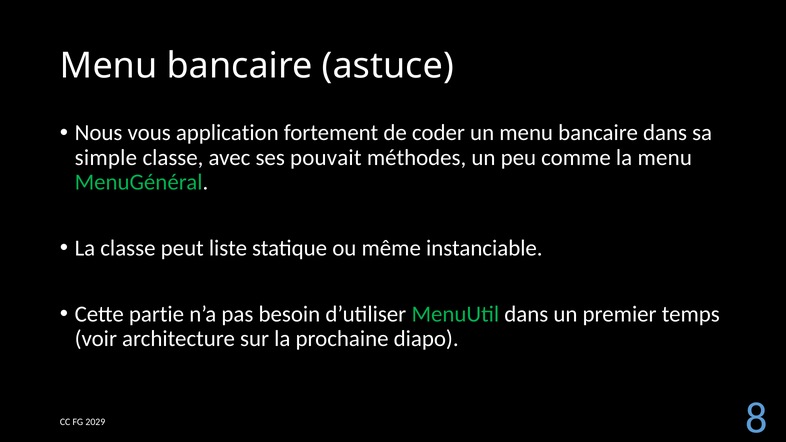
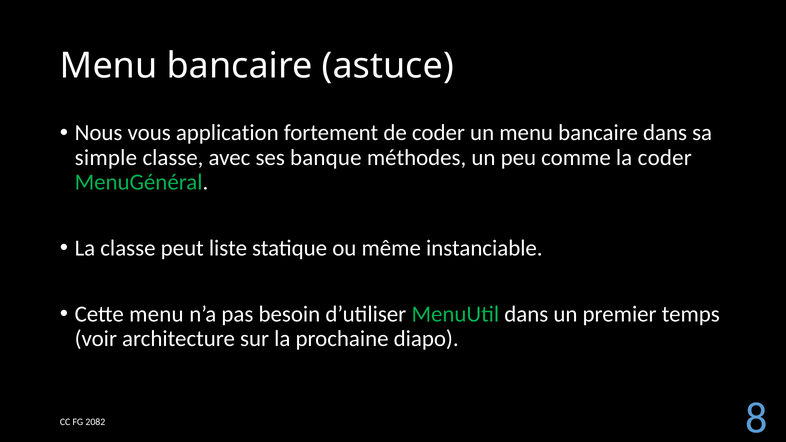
pouvait: pouvait -> banque (326, 158)
la menu: menu -> coder (665, 158)
Cette partie: partie -> menu (156, 314)
2029: 2029 -> 2082 (95, 422)
